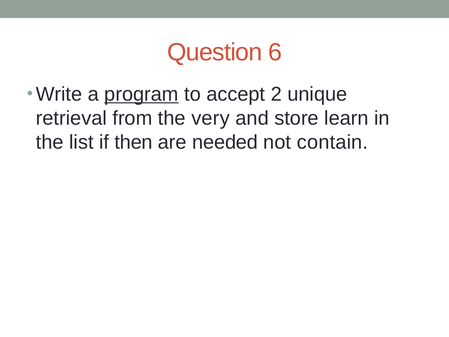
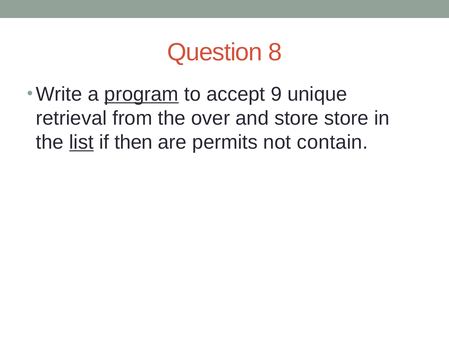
6: 6 -> 8 (275, 52)
2: 2 -> 9 (276, 94)
very: very -> over (211, 118)
store learn: learn -> store (346, 118)
list underline: none -> present (81, 142)
needed: needed -> permits (225, 142)
